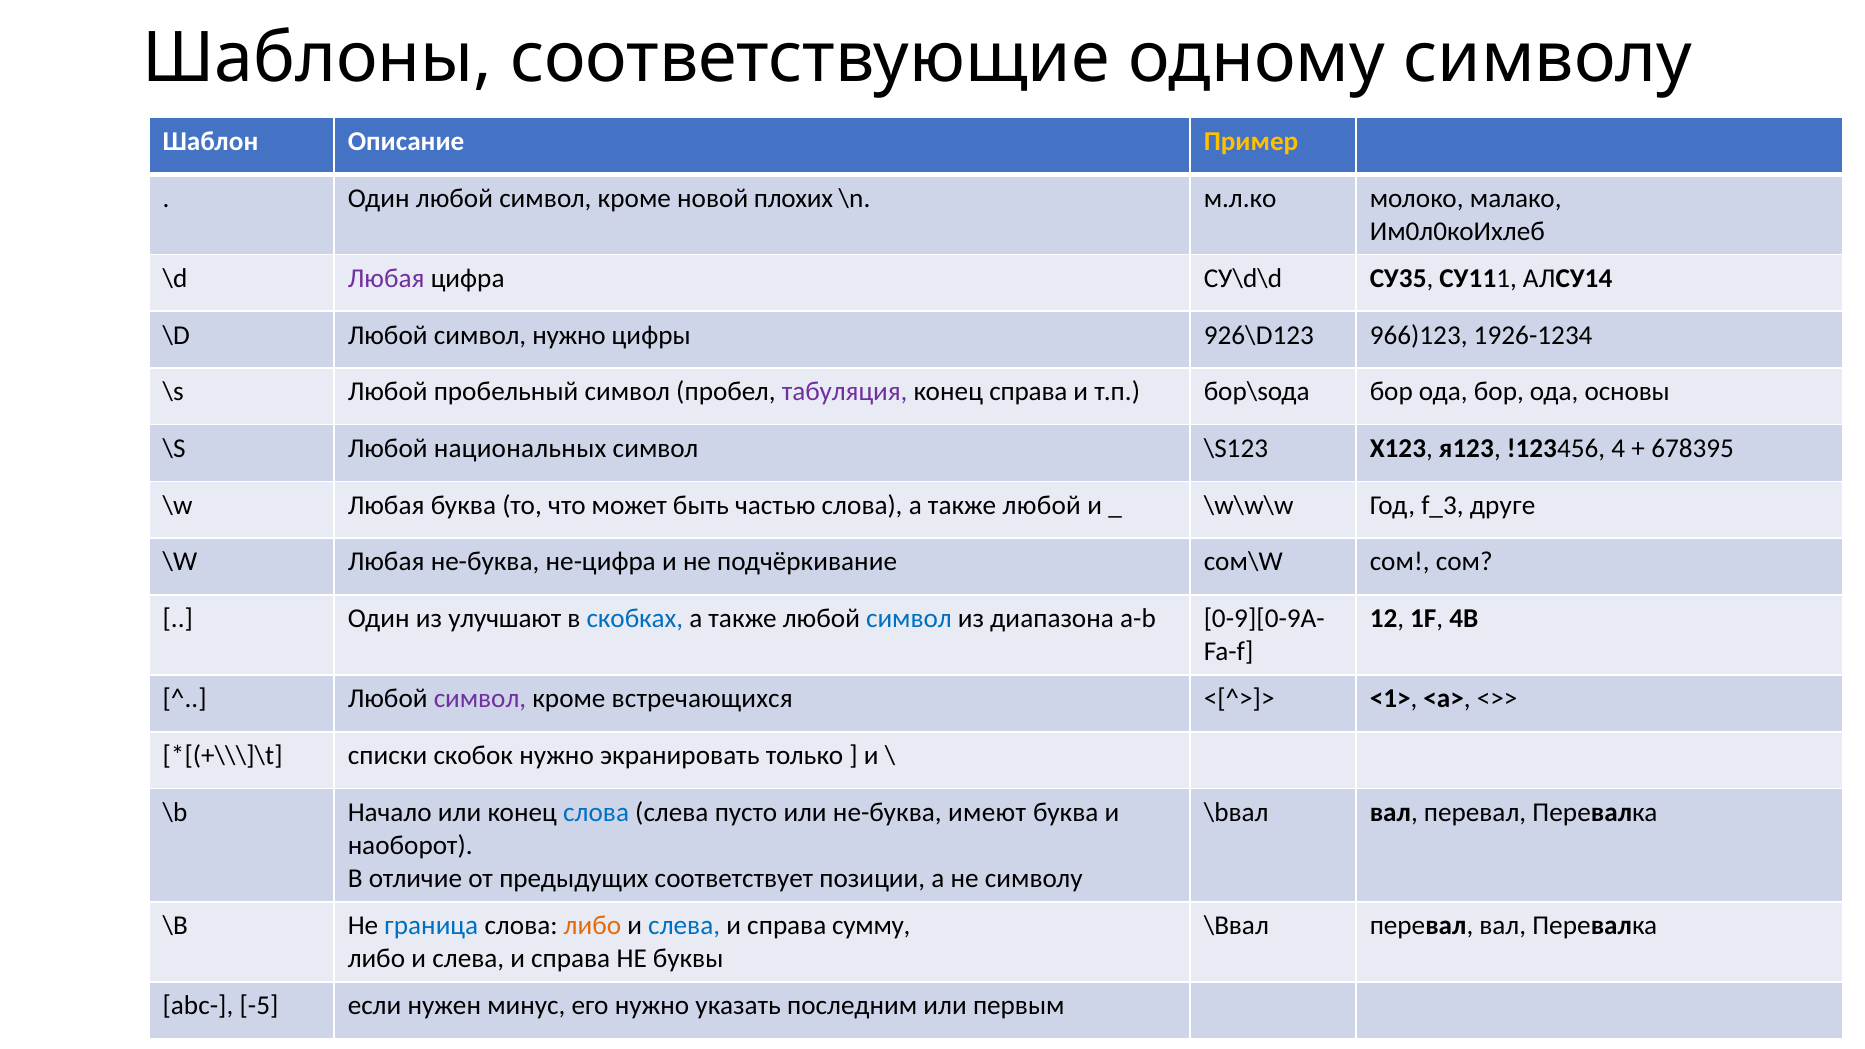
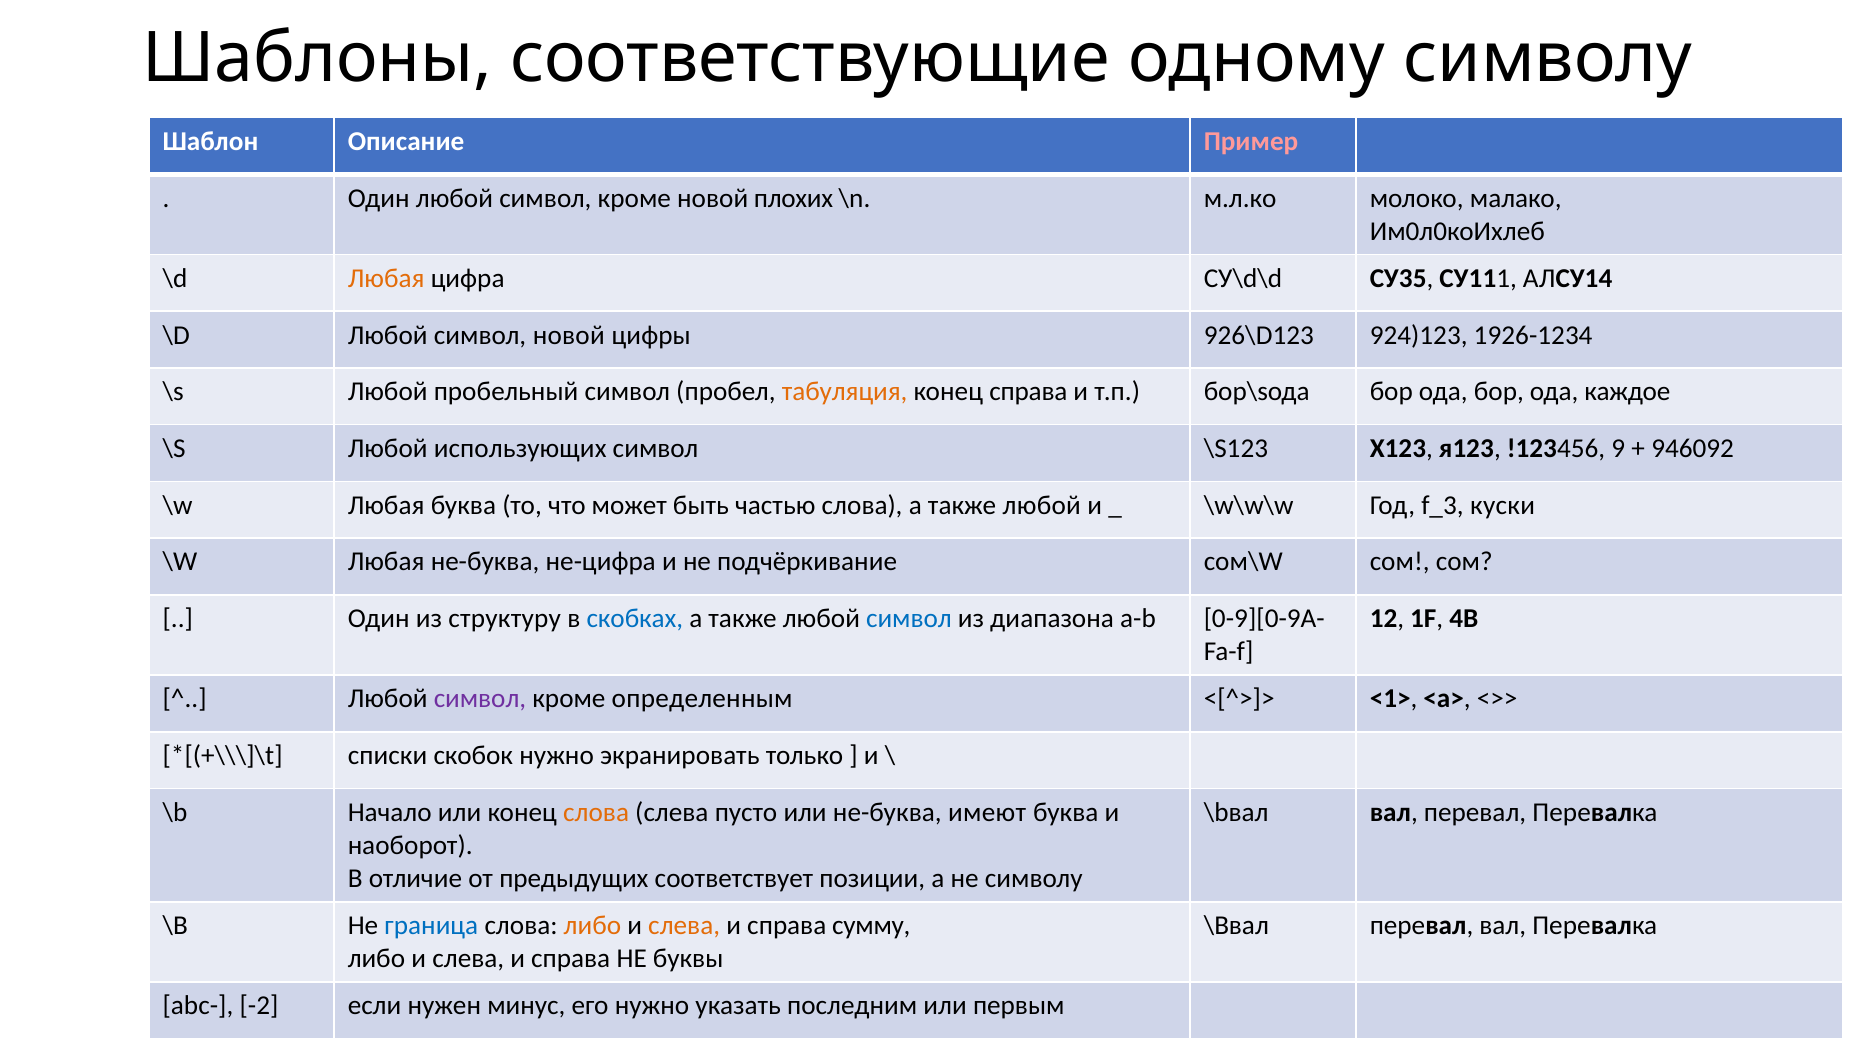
Пример colour: yellow -> pink (1251, 141)
Любая colour: purple -> orange (386, 278)
символ нужно: нужно -> новой (569, 335)
966)123: 966)123 -> 924)123 (1419, 335)
табуляция colour: purple -> orange (845, 392)
основы: основы -> каждое (1627, 392)
национальных: национальных -> использующих (520, 449)
4: 4 -> 9 (1618, 449)
678395: 678395 -> 946092 (1693, 449)
друге: друге -> куски (1503, 505)
улучшают: улучшают -> структуру (505, 619)
встречающихся: встречающихся -> определенным (702, 699)
слова colour: blue -> orange (596, 812)
слева colour: blue -> orange (684, 926)
-5: -5 -> -2 (259, 1006)
